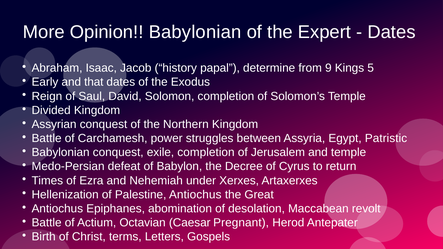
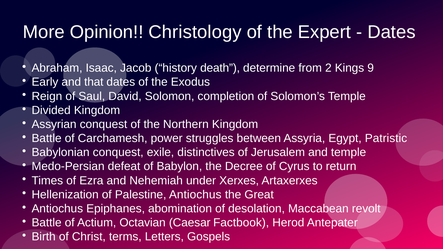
Opinion Babylonian: Babylonian -> Christology (195, 32)
papal: papal -> death (220, 68)
9: 9 -> 2 (328, 68)
5: 5 -> 9 (371, 68)
exile completion: completion -> distinctives (206, 153)
Pregnant: Pregnant -> Factbook (241, 223)
